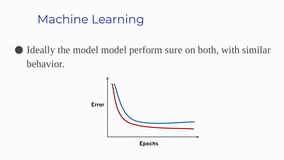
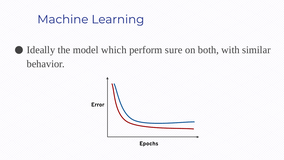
model model: model -> which (114, 50)
